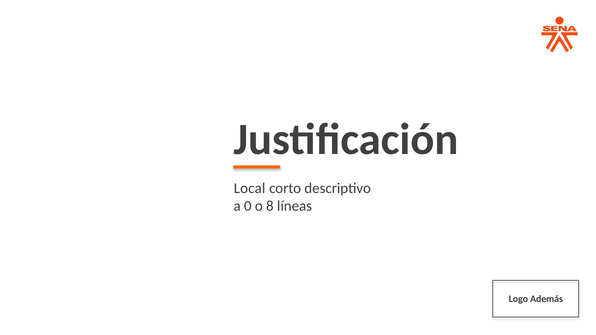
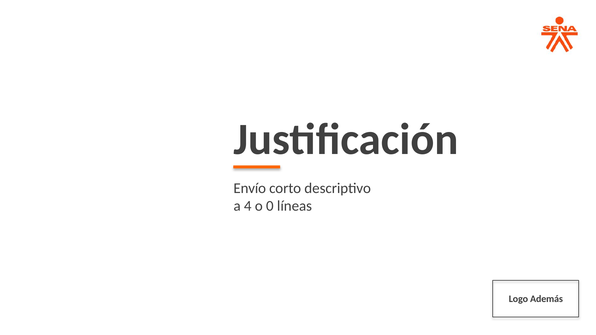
Local: Local -> Envío (250, 188)
0: 0 -> 4 (248, 206)
8: 8 -> 0 (270, 206)
